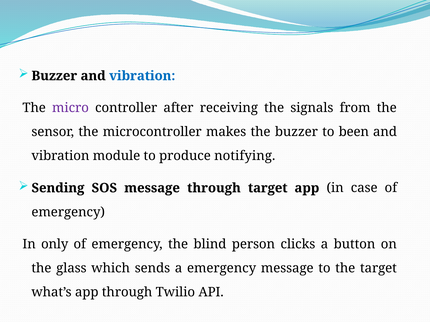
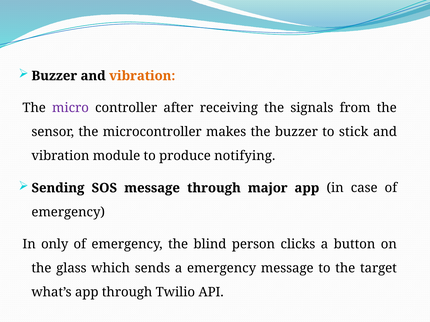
vibration colour: blue -> orange (142, 76)
been: been -> stick (354, 132)
through target: target -> major (268, 188)
